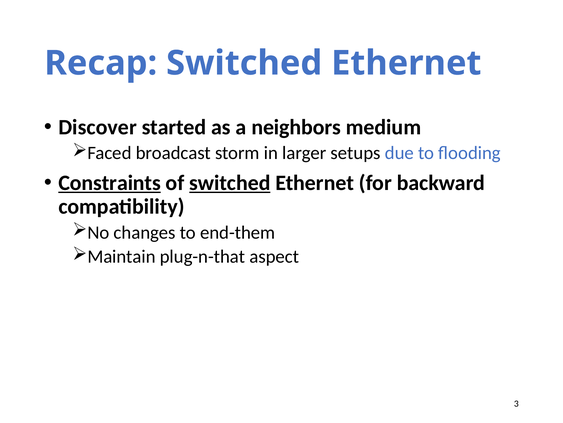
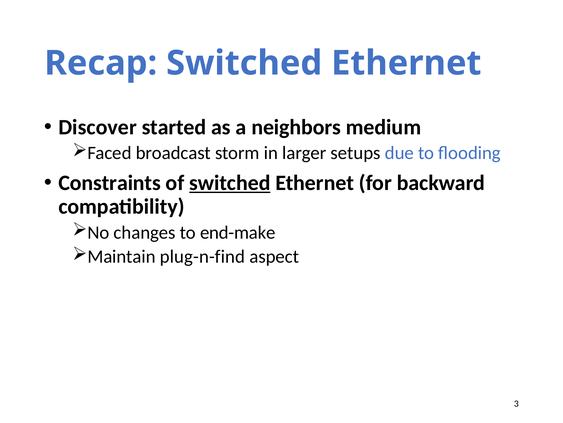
Constraints underline: present -> none (110, 183)
end-them: end-them -> end-make (238, 232)
plug-n-that: plug-n-that -> plug-n-find (202, 256)
